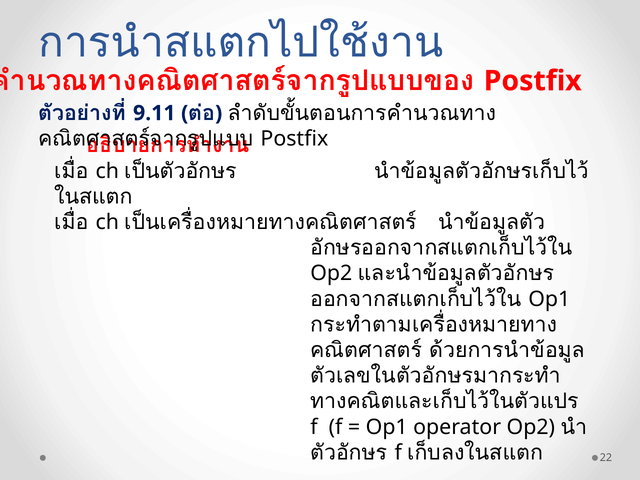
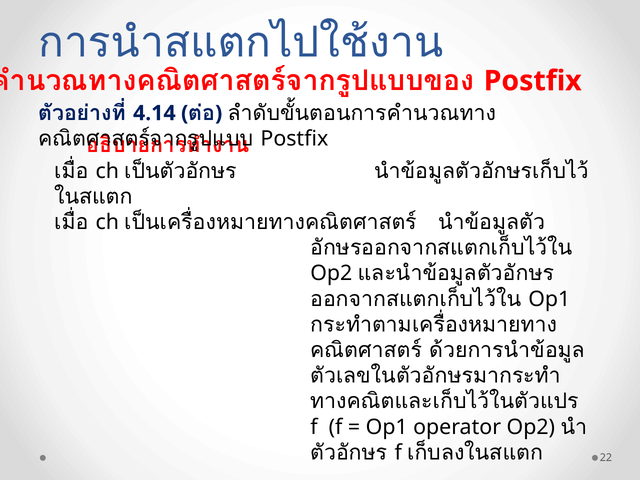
9.11: 9.11 -> 4.14 (154, 113)
